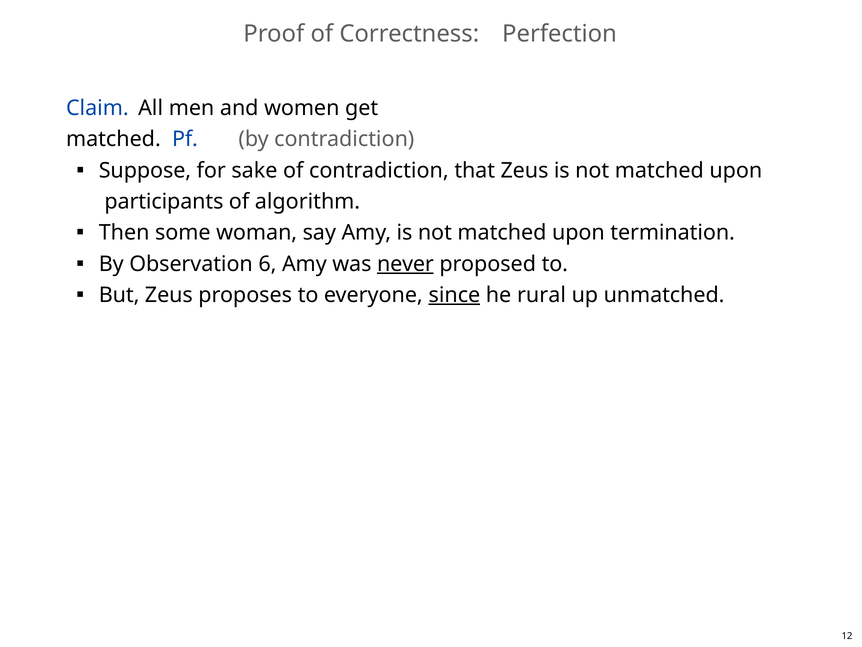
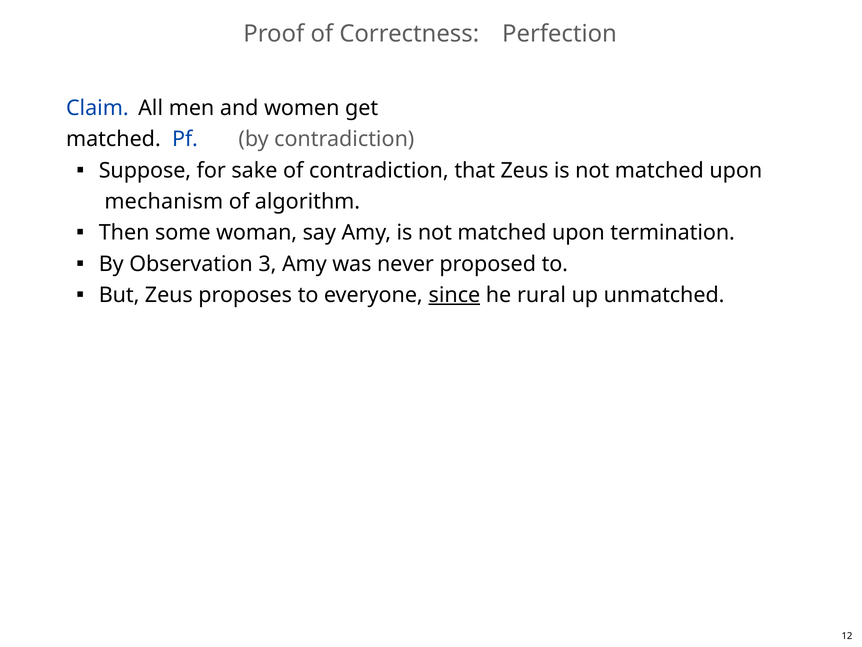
participants: participants -> mechanism (164, 201)
6: 6 -> 3 (267, 264)
never underline: present -> none (405, 264)
